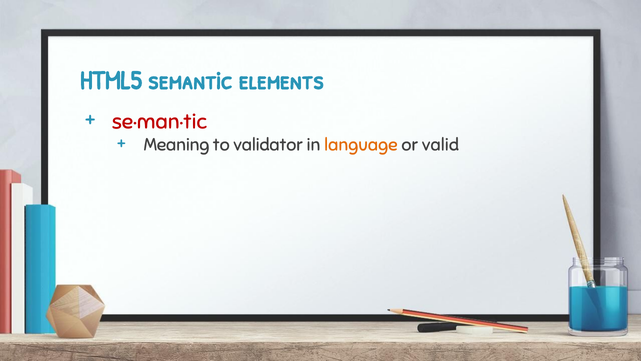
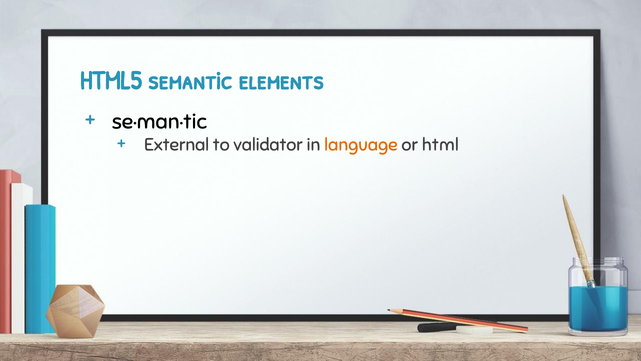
se·man·tic colour: red -> black (160, 121)
Meaning: Meaning -> External (177, 145)
valid: valid -> html (440, 145)
